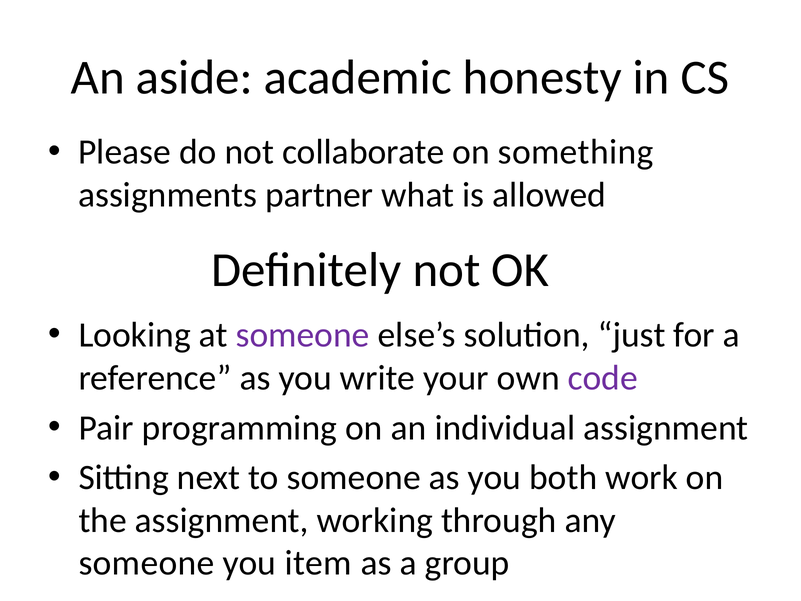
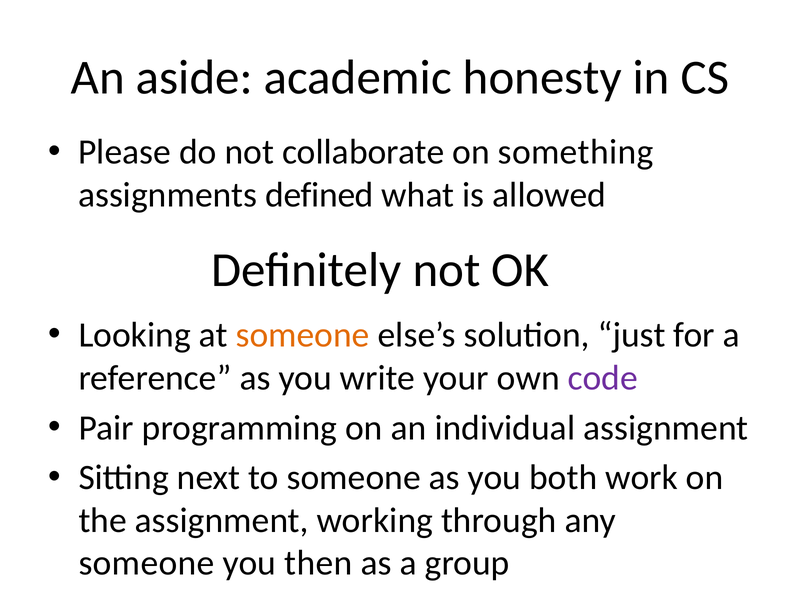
partner: partner -> defined (319, 195)
someone colour: purple -> orange (303, 335)
item: item -> then (318, 563)
